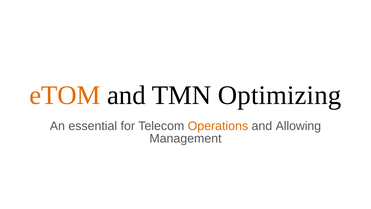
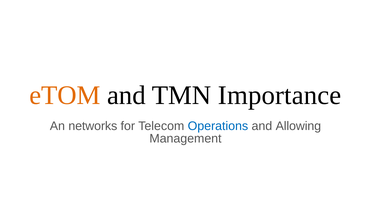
Optimizing: Optimizing -> Importance (280, 95)
essential: essential -> networks (93, 126)
Operations colour: orange -> blue (218, 126)
